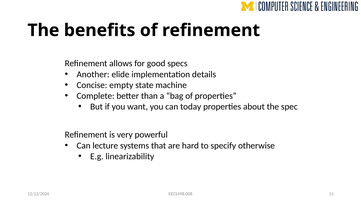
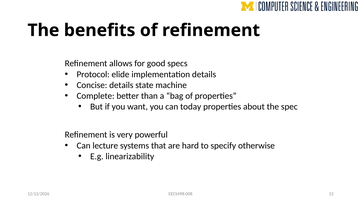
Another: Another -> Protocol (93, 74)
Concise empty: empty -> details (121, 85)
